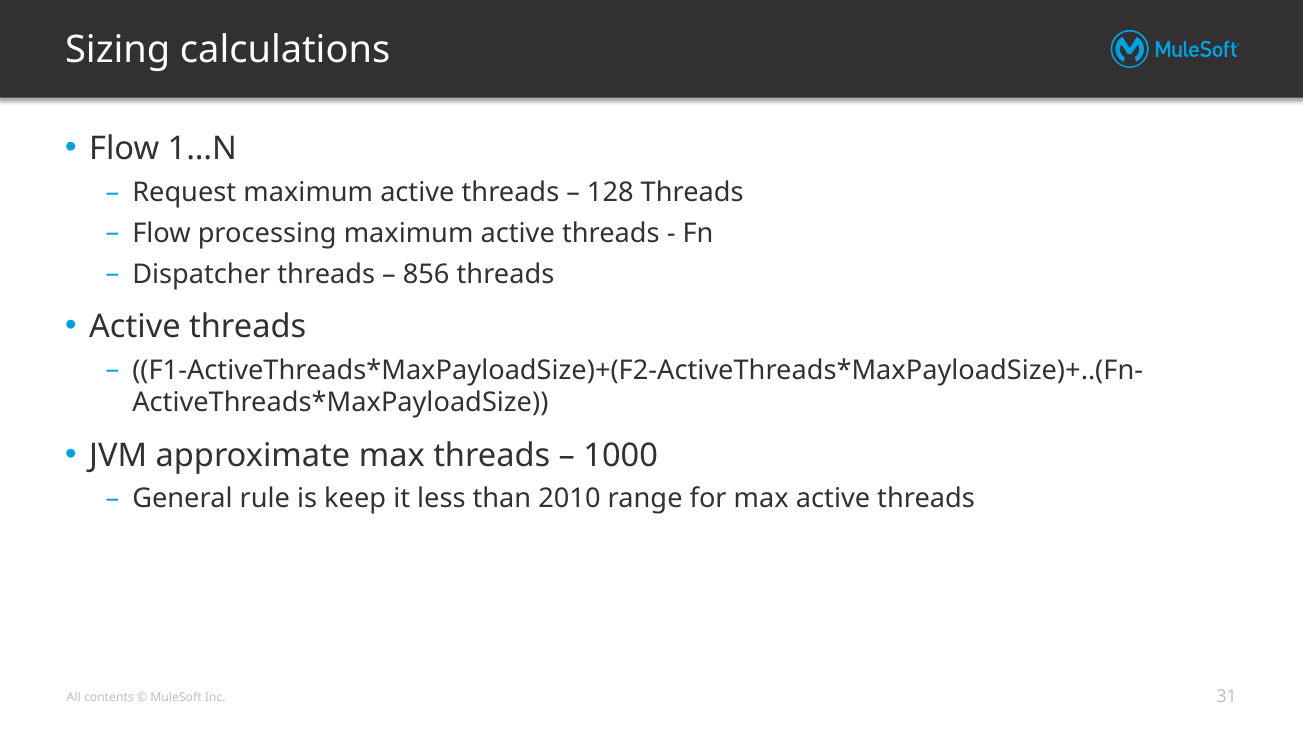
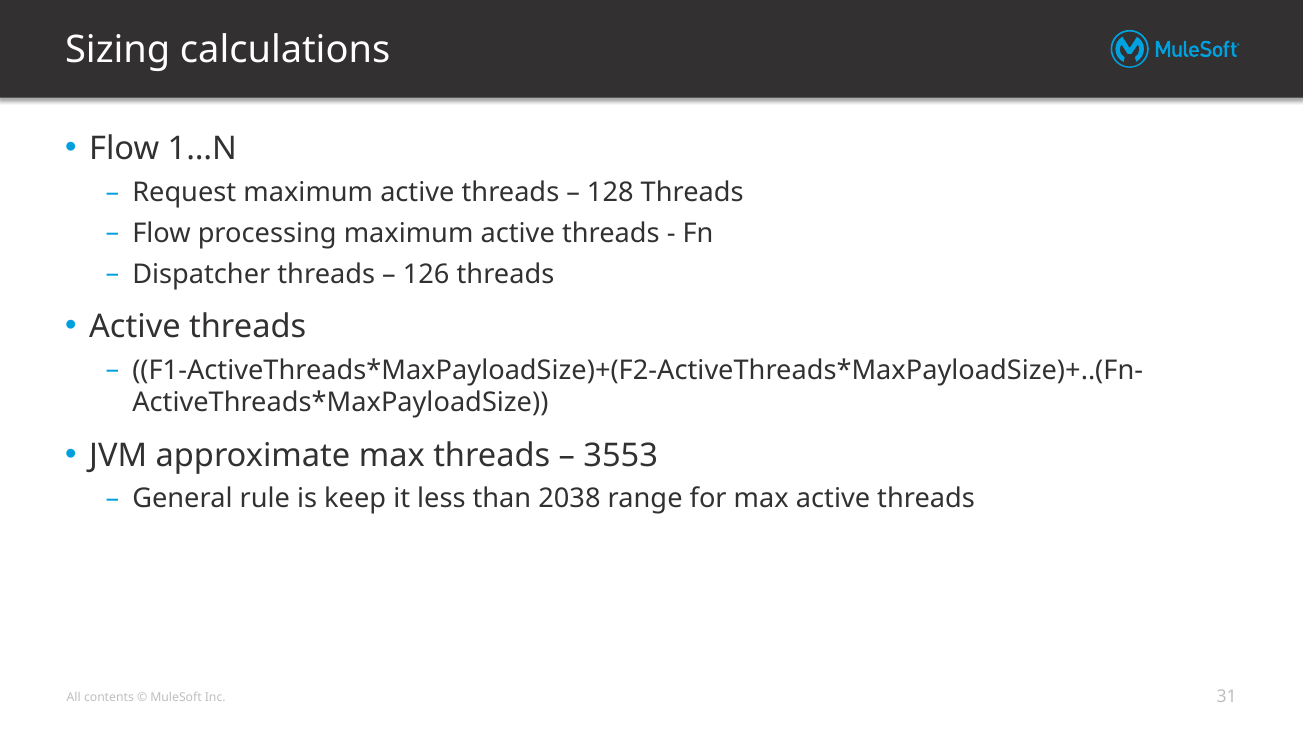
856: 856 -> 126 (426, 274)
1000: 1000 -> 3553 (621, 455)
2010: 2010 -> 2038 (569, 499)
